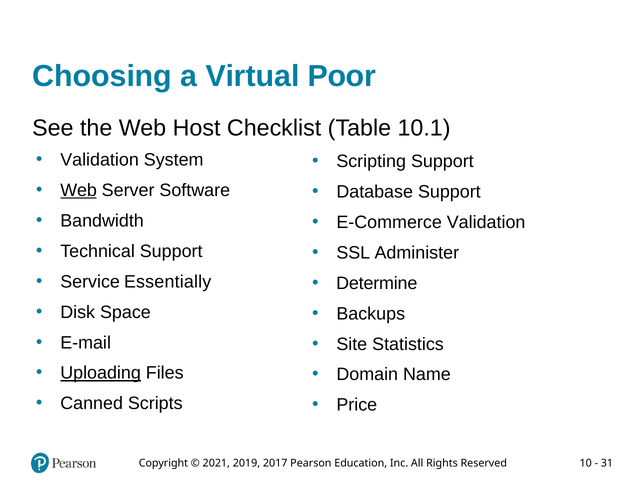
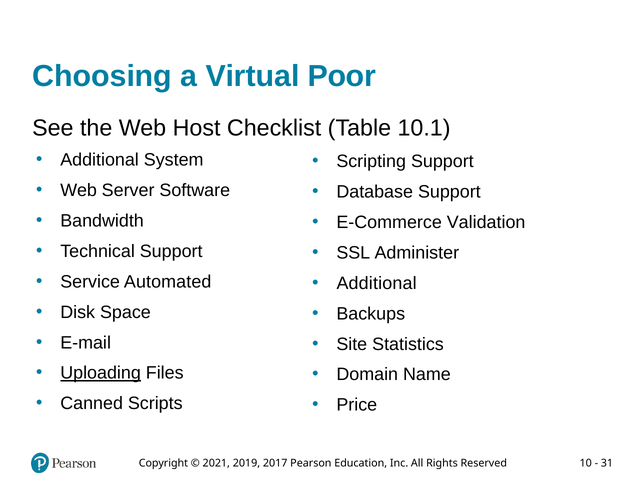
Validation: Validation -> Additional (100, 160)
Web underline: present -> none (79, 190)
Essentially: Essentially -> Automated (168, 282)
Determine: Determine -> Additional (377, 283)
